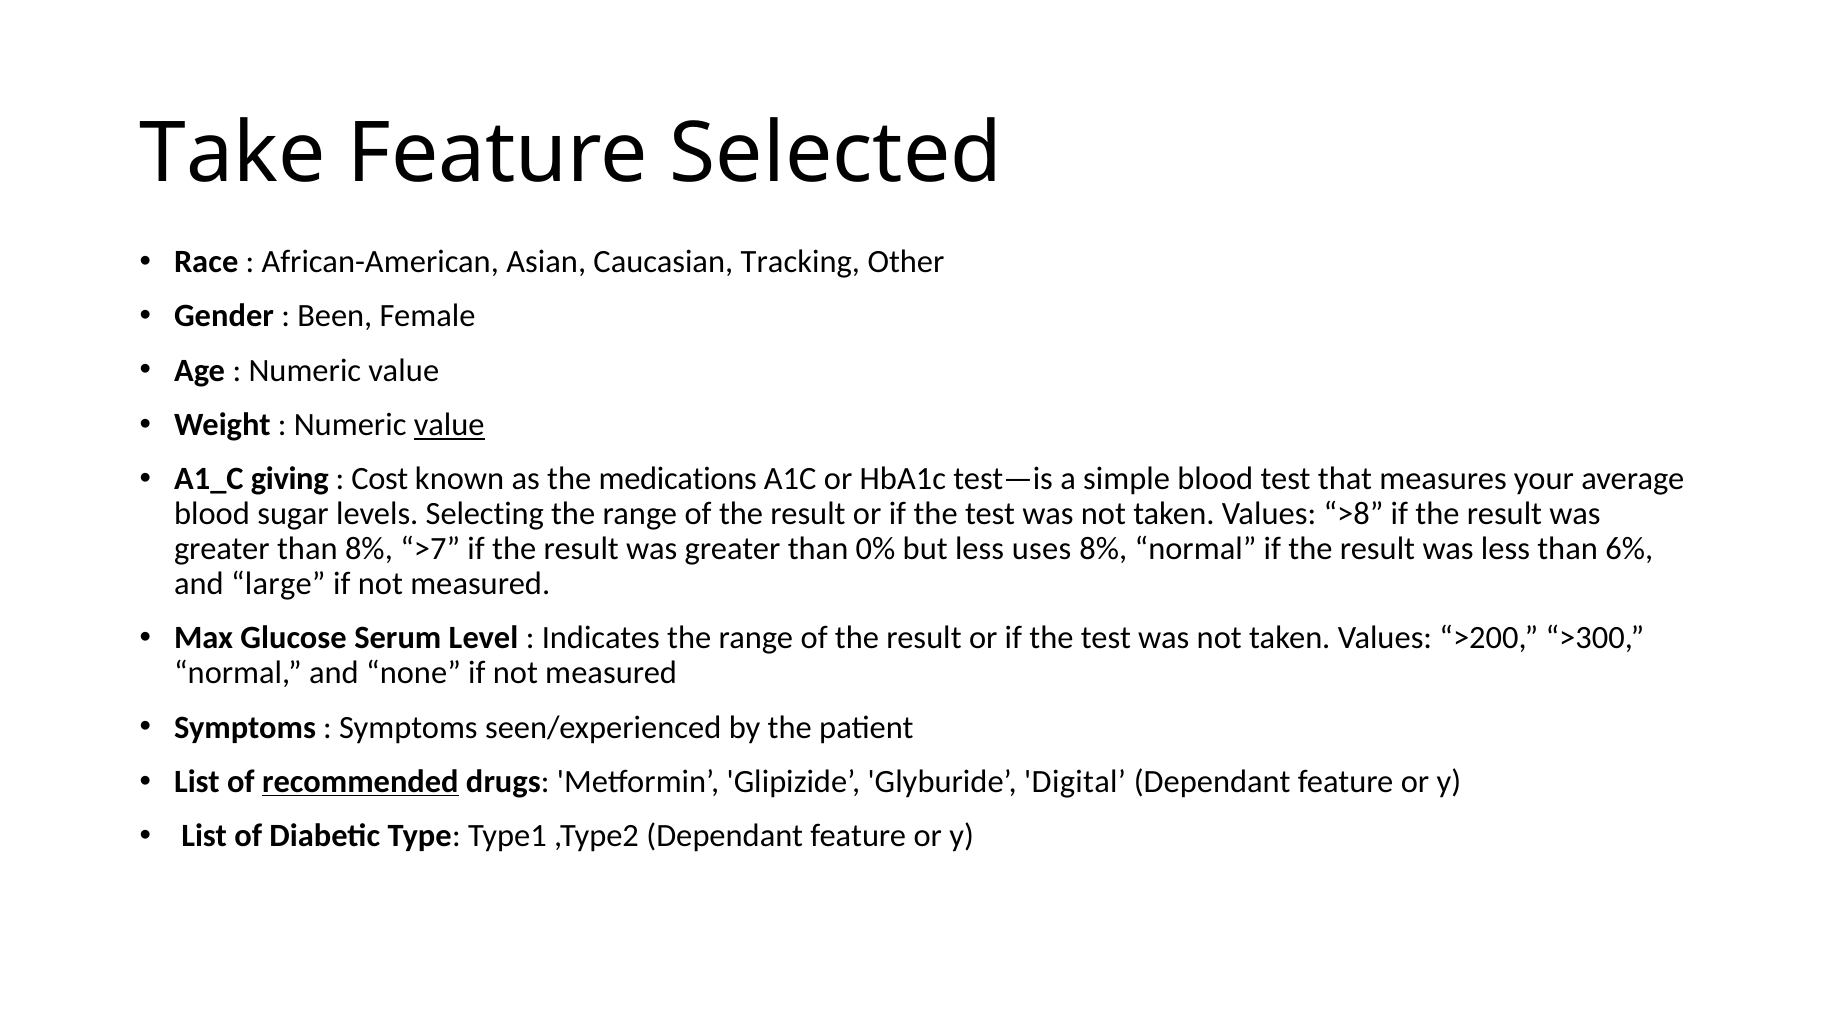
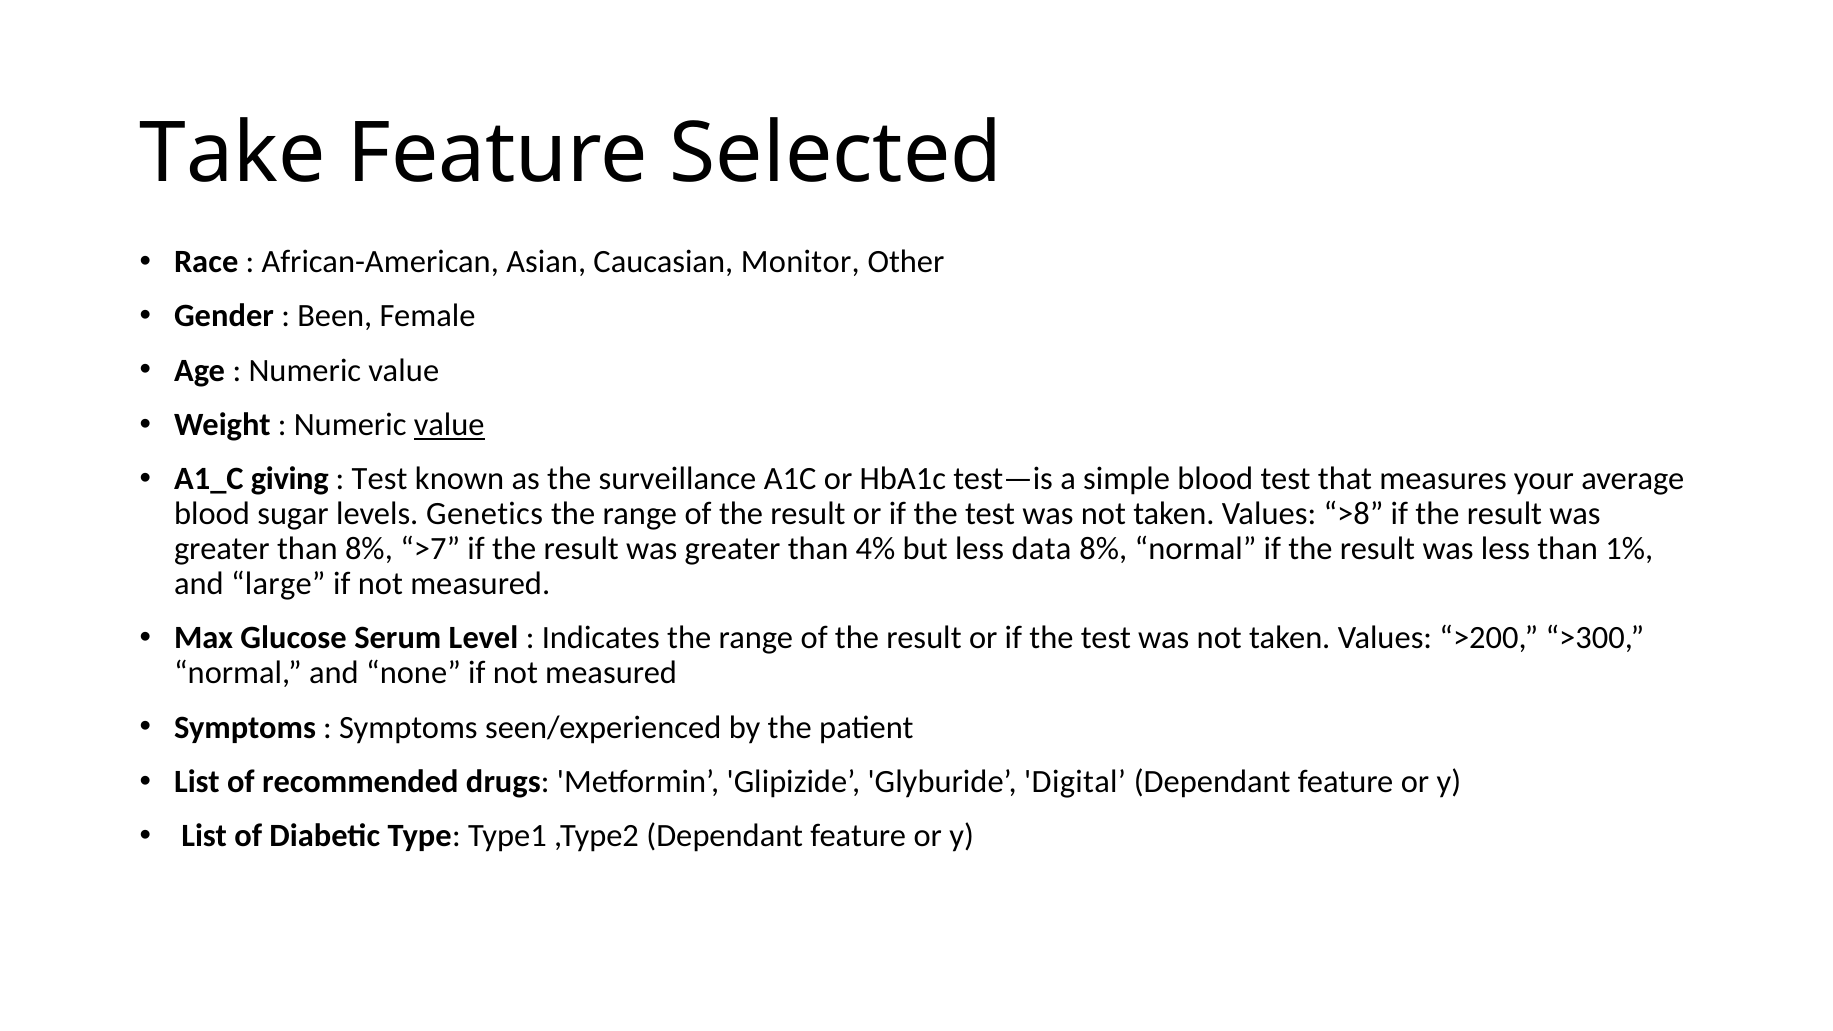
Tracking: Tracking -> Monitor (800, 262)
Cost: Cost -> Test (380, 479)
medications: medications -> surveillance (677, 479)
Selecting: Selecting -> Genetics (485, 514)
0%: 0% -> 4% (875, 549)
uses: uses -> data (1042, 549)
6%: 6% -> 1% (1629, 549)
recommended underline: present -> none (360, 782)
